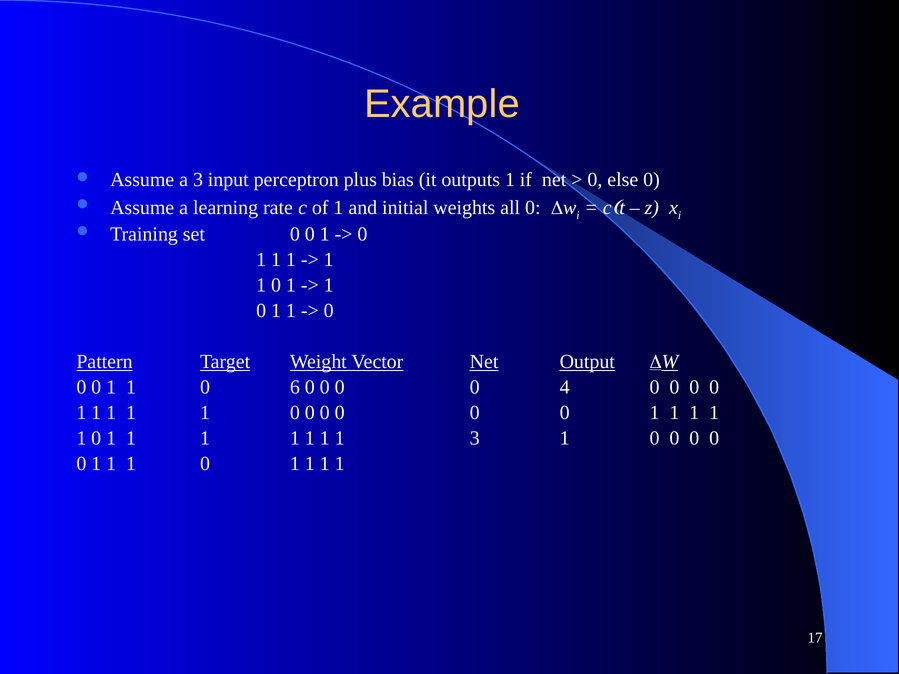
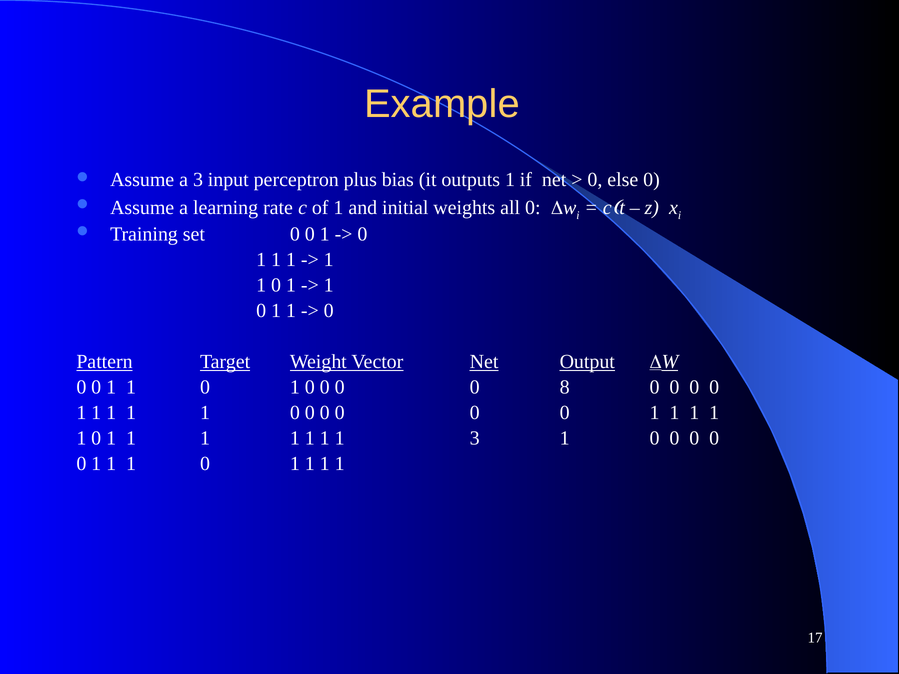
6: 6 -> 1 (295, 387)
4: 4 -> 8 (565, 387)
